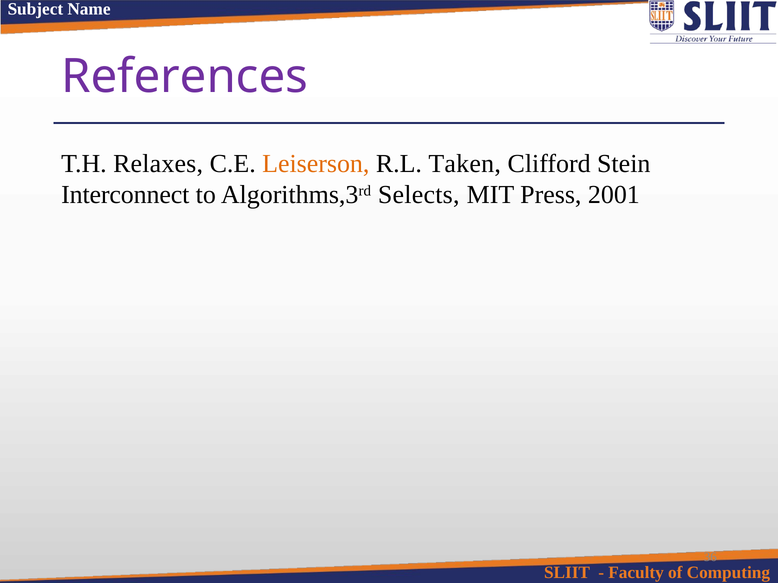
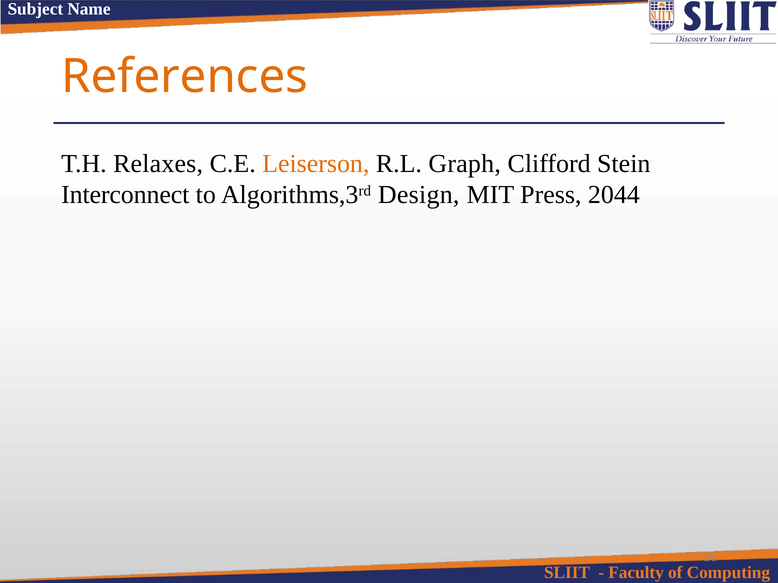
References colour: purple -> orange (185, 77)
Taken: Taken -> Graph (465, 164)
Selects: Selects -> Design (419, 195)
2001: 2001 -> 2044 (614, 195)
